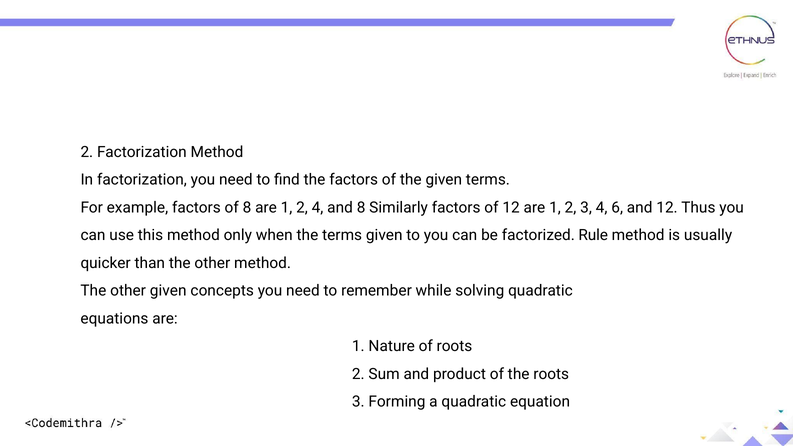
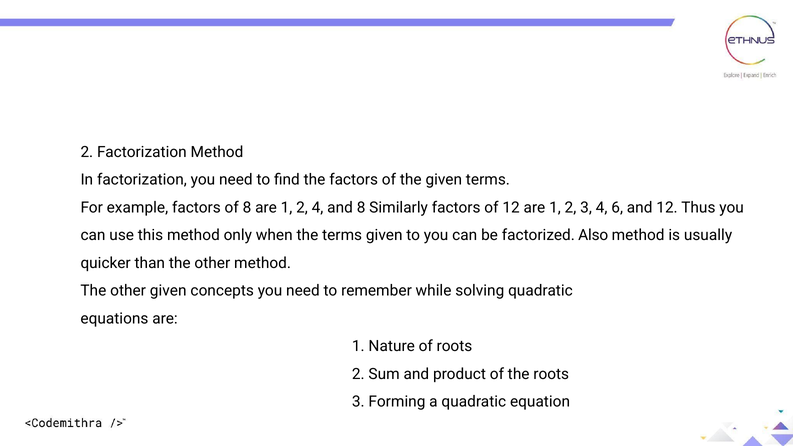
Rule: Rule -> Also (593, 235)
